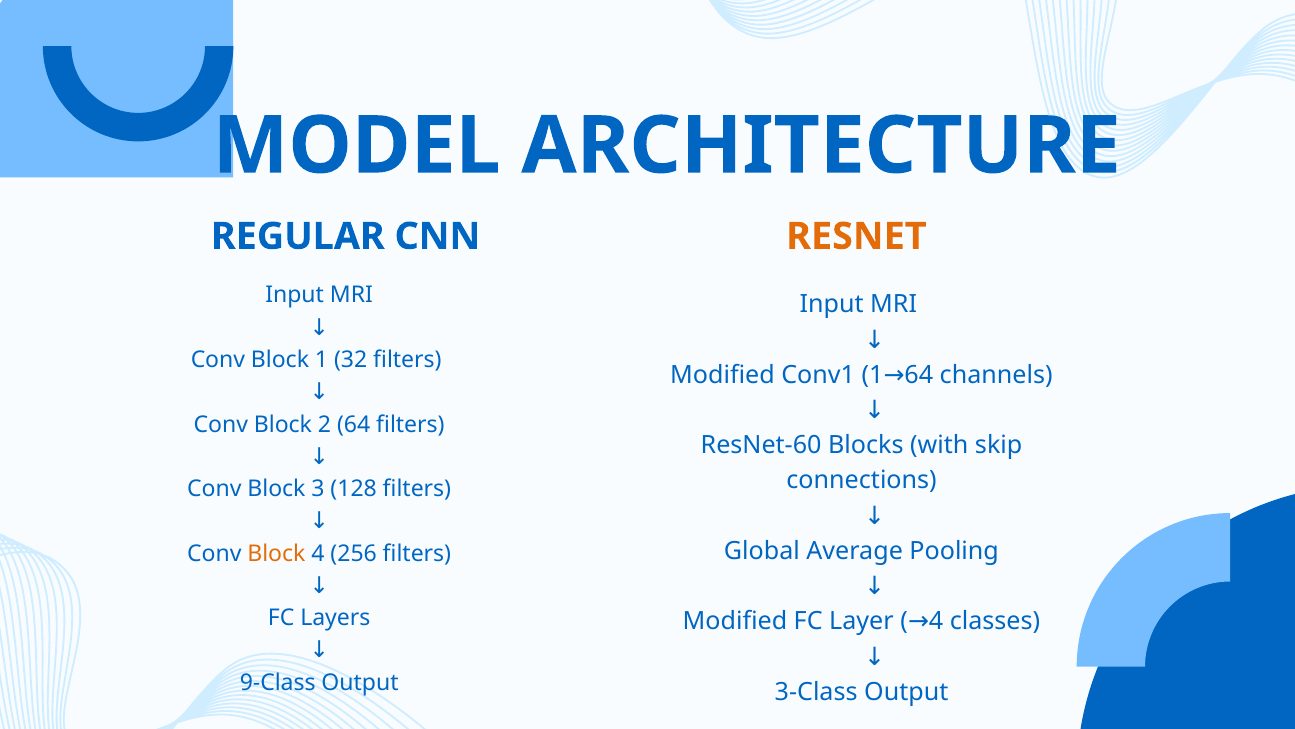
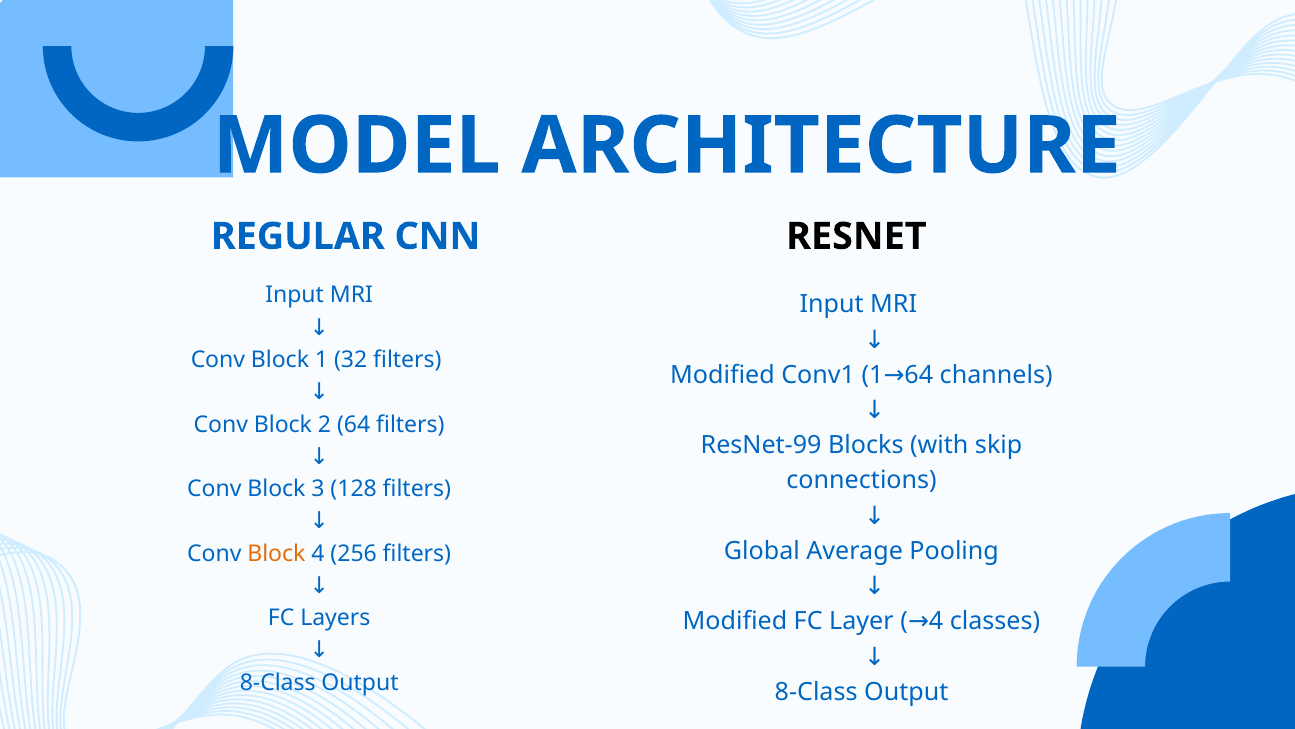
RESNET colour: orange -> black (856, 236)
ResNet-60: ResNet-60 -> ResNet-99 (761, 445)
9-Class: 9-Class -> 8-Class (278, 682)
3-Class: 3-Class -> 8-Class (816, 691)
